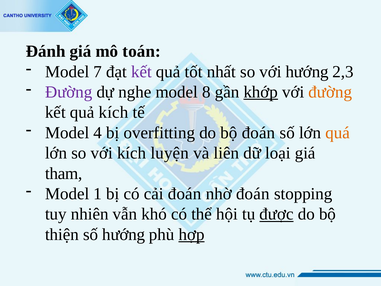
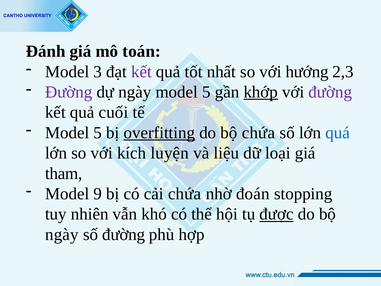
7: 7 -> 3 (98, 72)
dự nghe: nghe -> ngày (135, 92)
8: 8 -> 5 (206, 92)
đường colour: orange -> purple (330, 92)
quả kích: kích -> cuối (113, 112)
4: 4 -> 5 (98, 133)
overfitting underline: none -> present (159, 133)
bộ đoán: đoán -> chứa (258, 133)
quá colour: orange -> blue (338, 133)
liên: liên -> liệu (226, 153)
1: 1 -> 9 (98, 194)
cải đoán: đoán -> chứa (185, 194)
thiện: thiện -> ngày (62, 234)
số hướng: hướng -> đường (124, 234)
hợp underline: present -> none (192, 234)
